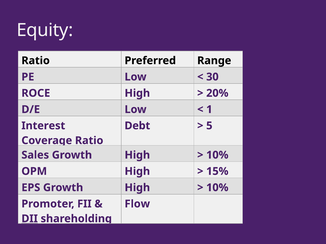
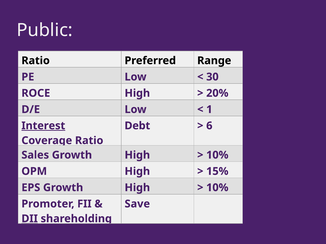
Equity: Equity -> Public (45, 30)
Interest underline: none -> present (43, 126)
5: 5 -> 6 (209, 126)
Flow: Flow -> Save (137, 204)
